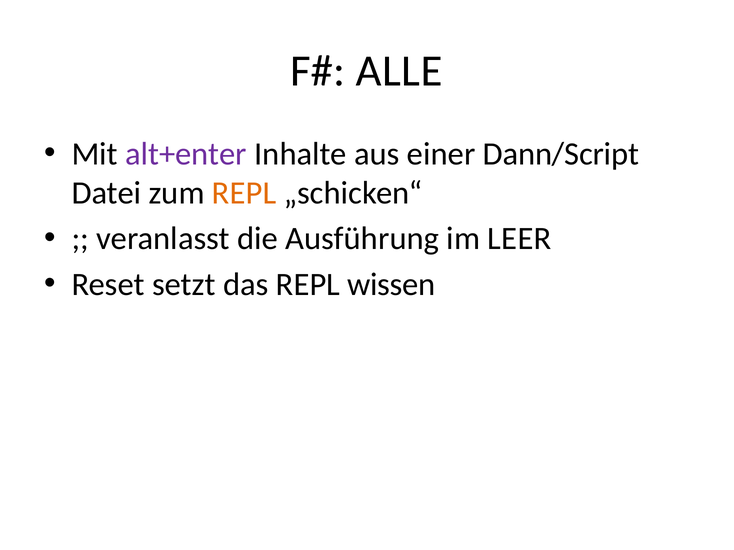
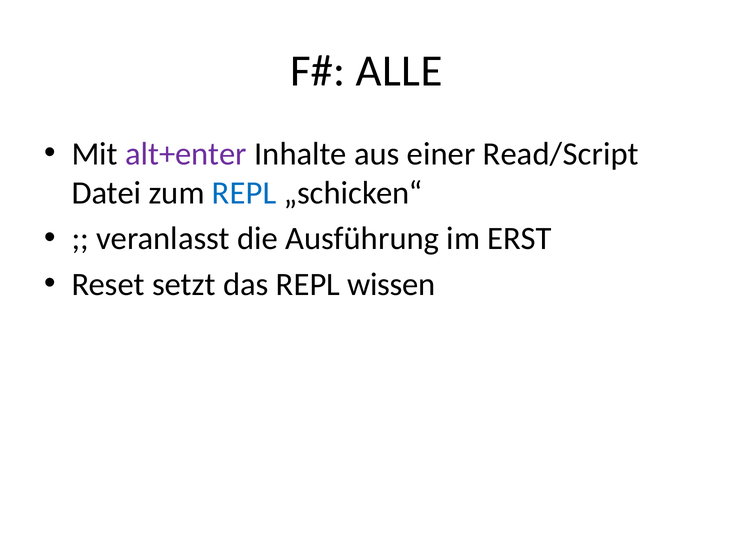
Dann/Script: Dann/Script -> Read/Script (561, 154)
REPL colour: orange -> blue (244, 193)
LEER: LEER -> ERST (520, 239)
